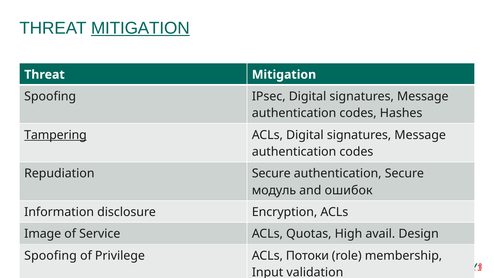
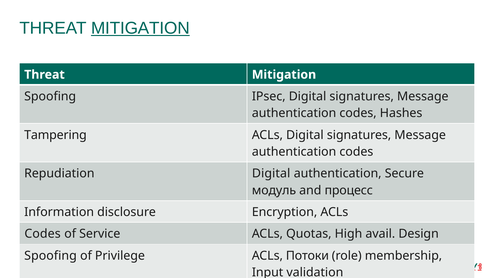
Tampering underline: present -> none (55, 135)
Repudiation Secure: Secure -> Digital (271, 173)
ошибок: ошибок -> процесс (349, 190)
Image: Image -> Codes (43, 234)
